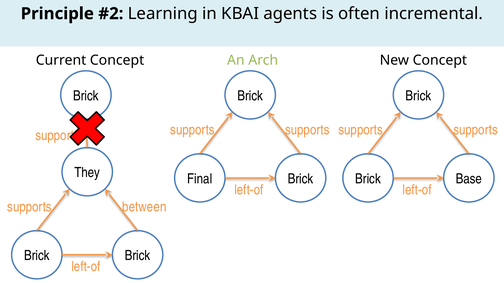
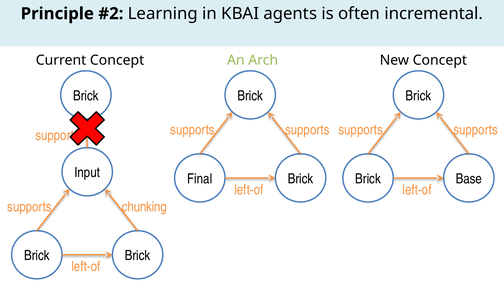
They: They -> Input (87, 173)
between: between -> chunking (144, 207)
